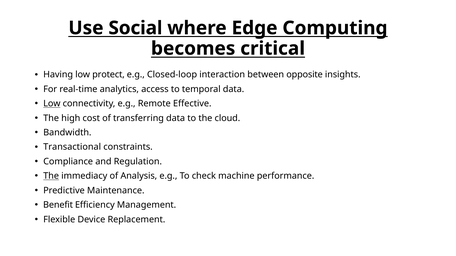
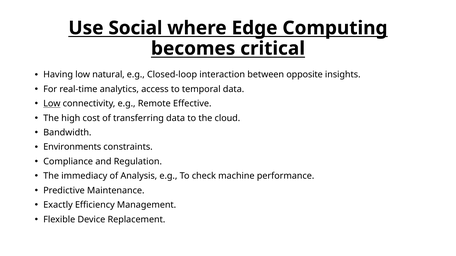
protect: protect -> natural (108, 75)
Transactional: Transactional -> Environments (72, 147)
The underline: present -> none (51, 176)
Benefit: Benefit -> Exactly (58, 205)
